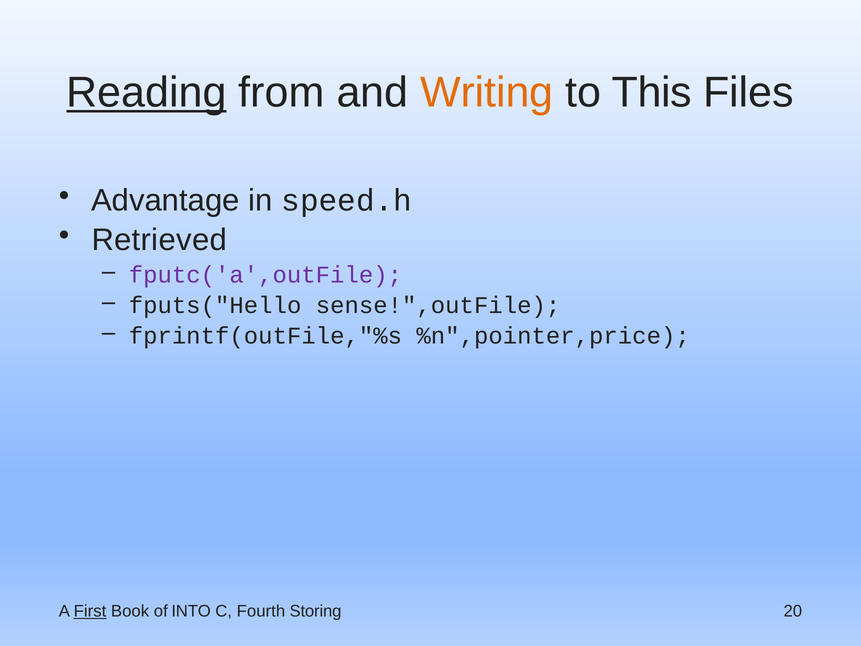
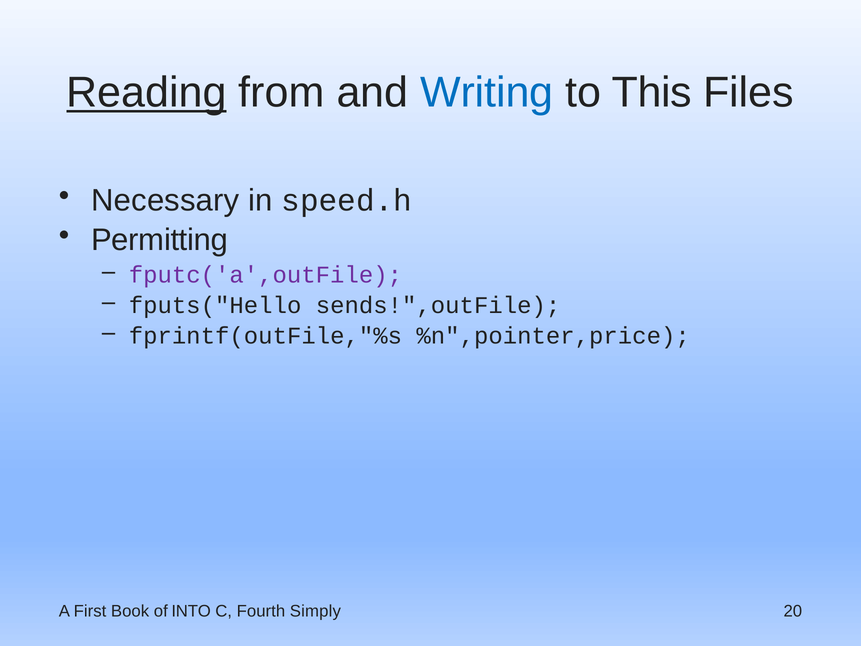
Writing colour: orange -> blue (487, 93)
Advantage: Advantage -> Necessary (165, 200)
Retrieved: Retrieved -> Permitting (160, 240)
sense!",outFile: sense!",outFile -> sends!",outFile (438, 305)
First underline: present -> none (90, 611)
Storing: Storing -> Simply (315, 611)
